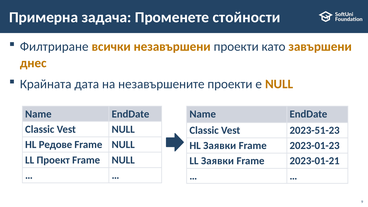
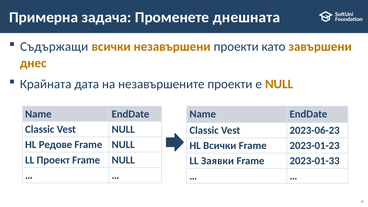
стойности: стойности -> днешната (247, 17)
Филтриране: Филтриране -> Съдържащи (54, 47)
2023-51-23: 2023-51-23 -> 2023-06-23 (315, 130)
HL Заявки: Заявки -> Всички (220, 146)
2023-01-21: 2023-01-21 -> 2023-01-33 (315, 161)
